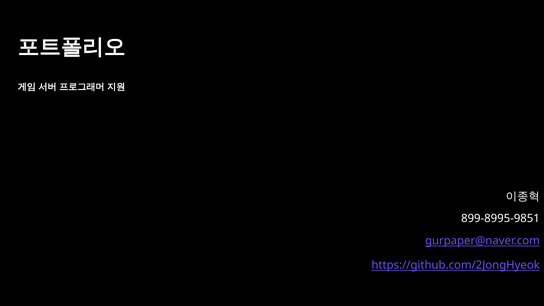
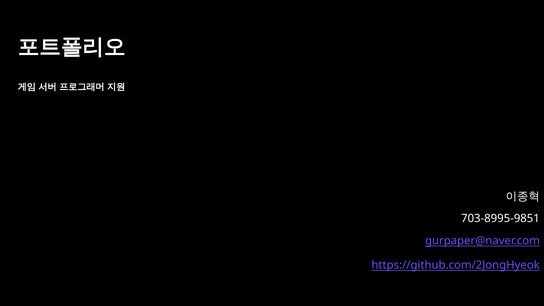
899-8995-9851: 899-8995-9851 -> 703-8995-9851 (500, 219)
